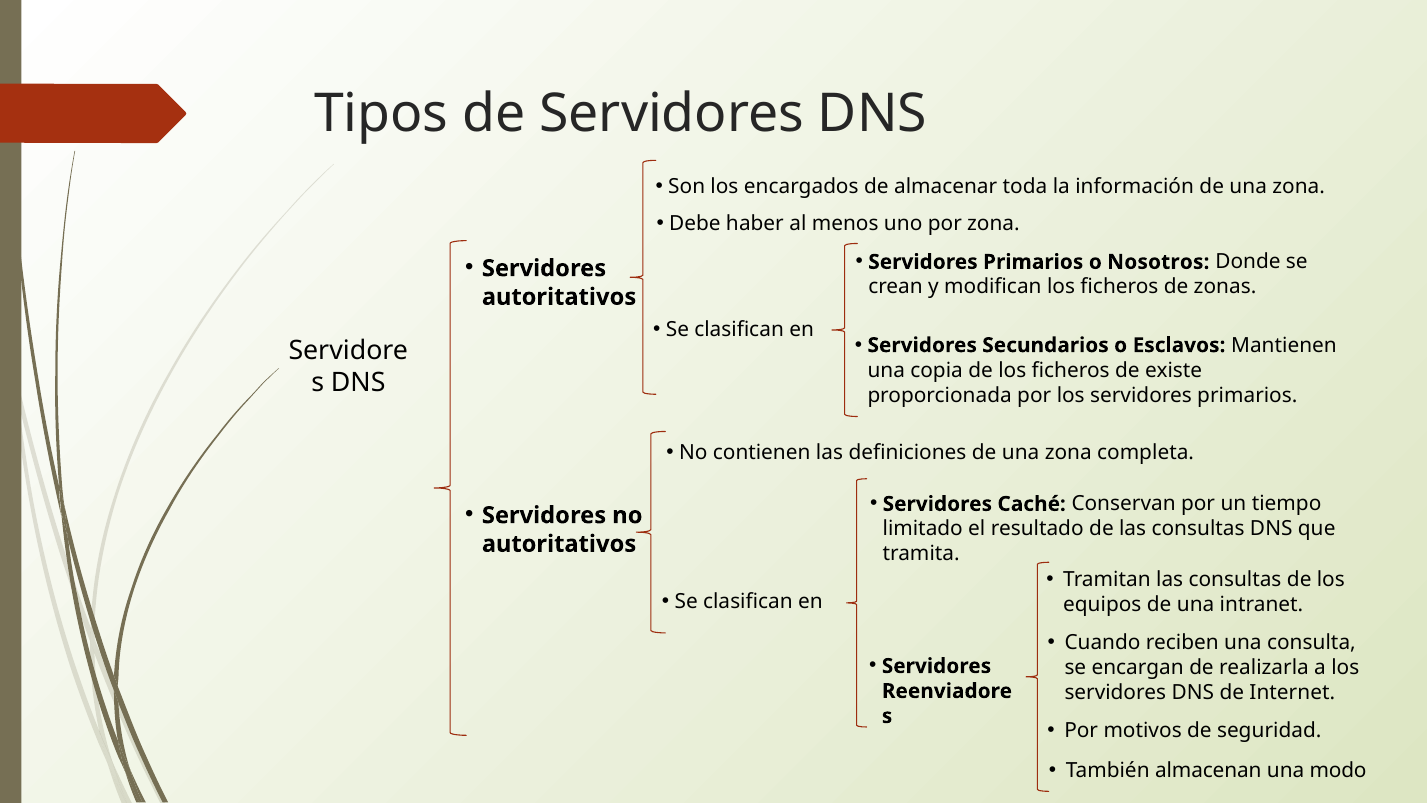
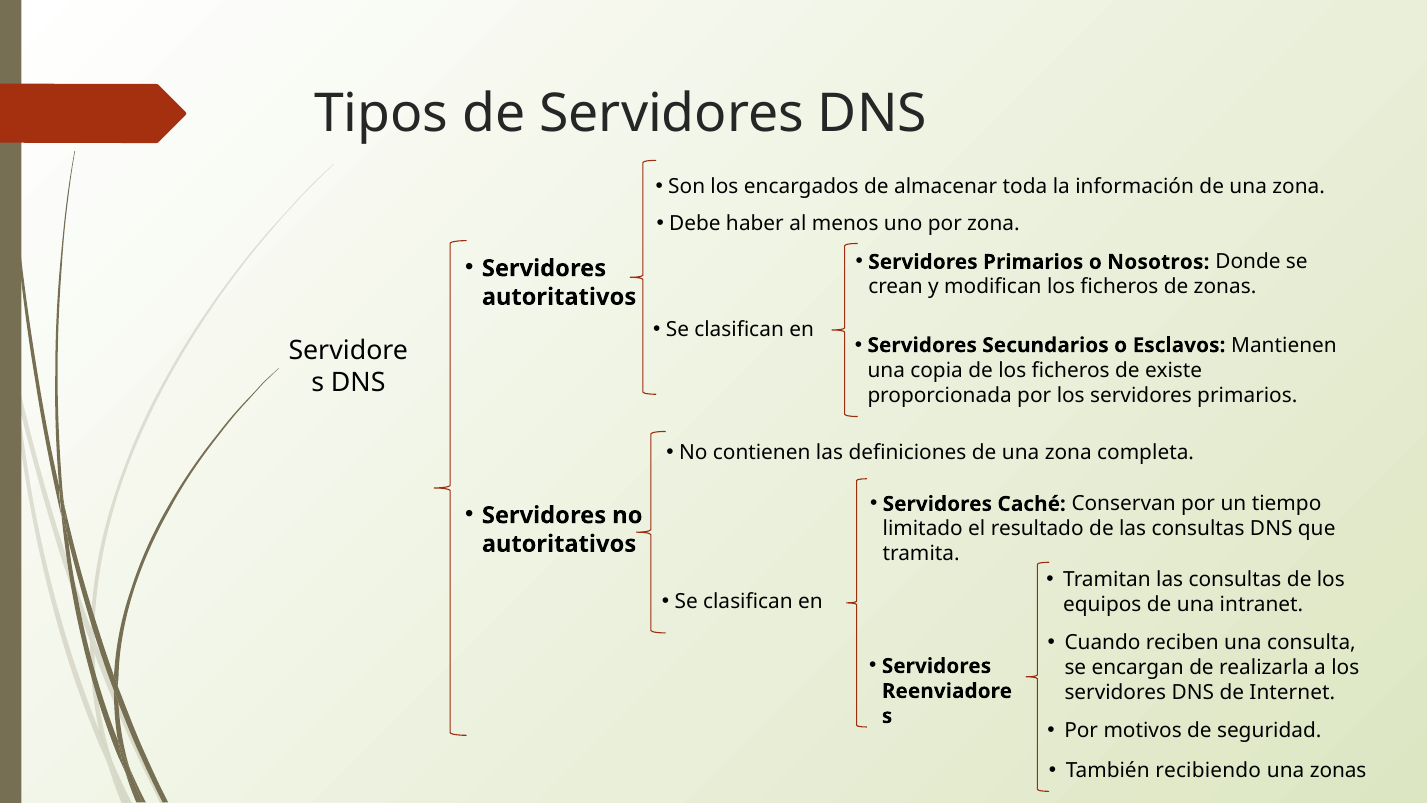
almacenan: almacenan -> recibiendo (1208, 770)
una modo: modo -> zonas (1338, 770)
